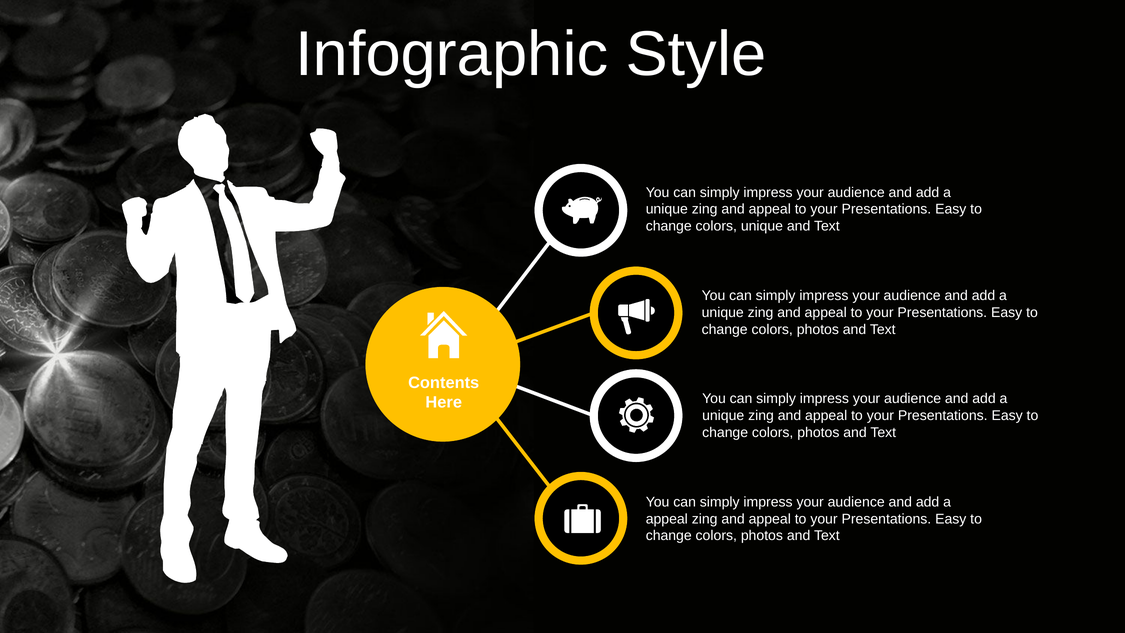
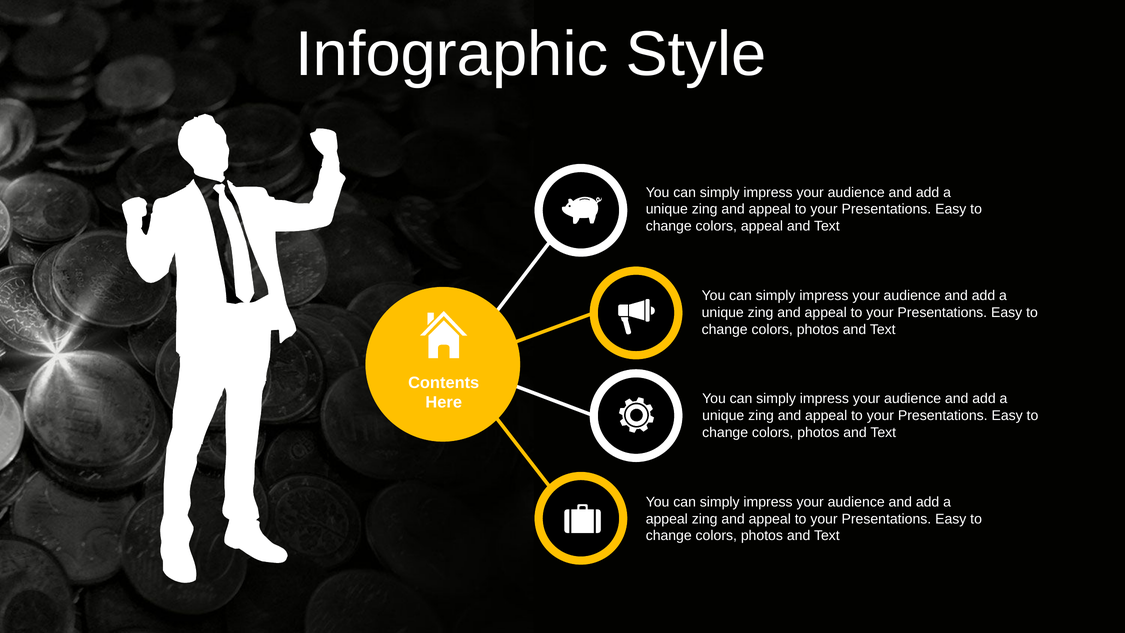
colors unique: unique -> appeal (762, 226)
